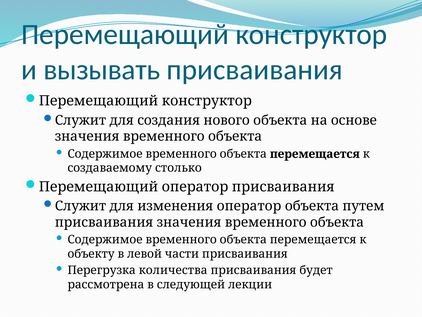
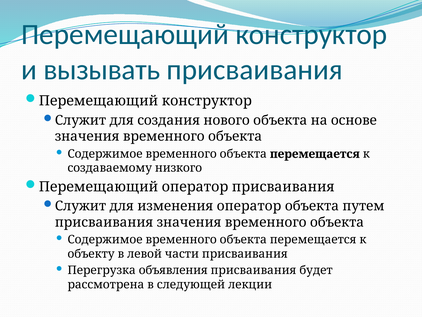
столько: столько -> низкого (179, 168)
количества: количества -> объявления (173, 270)
